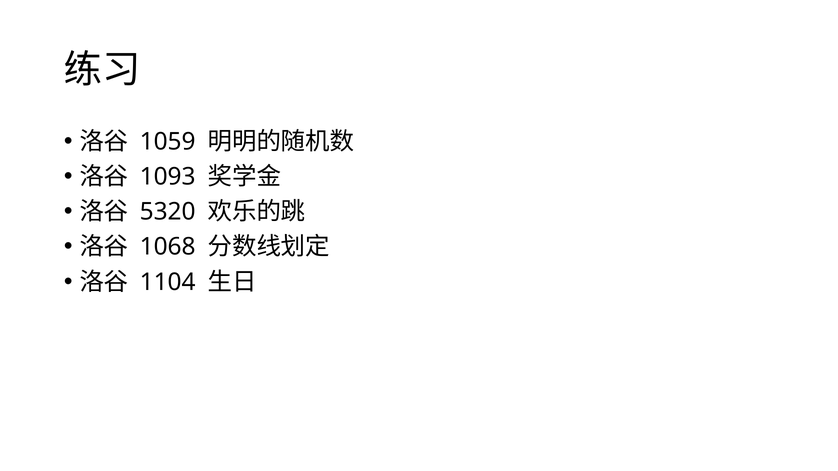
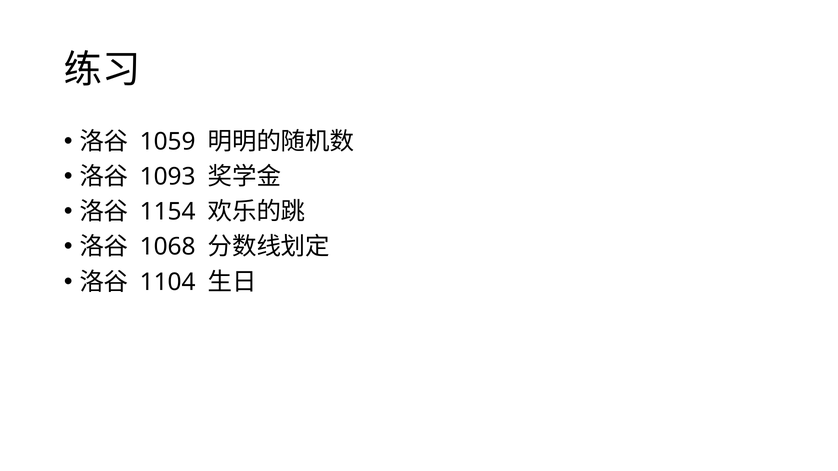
5320: 5320 -> 1154 (168, 212)
